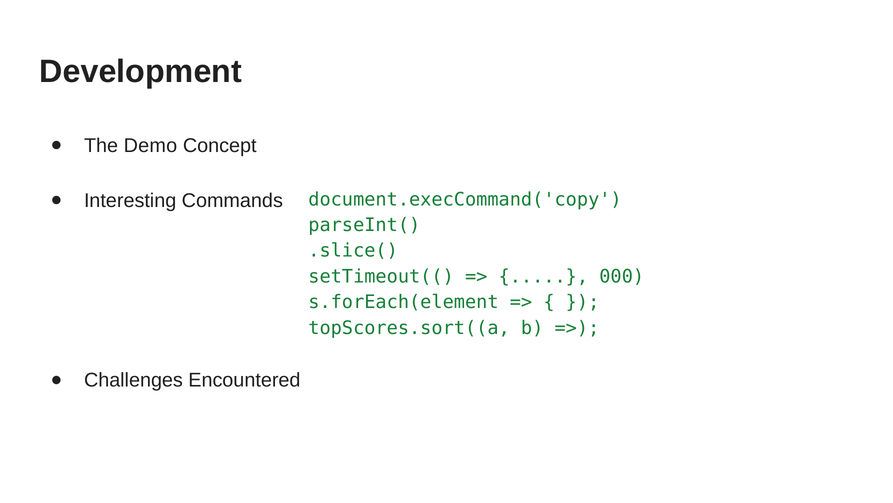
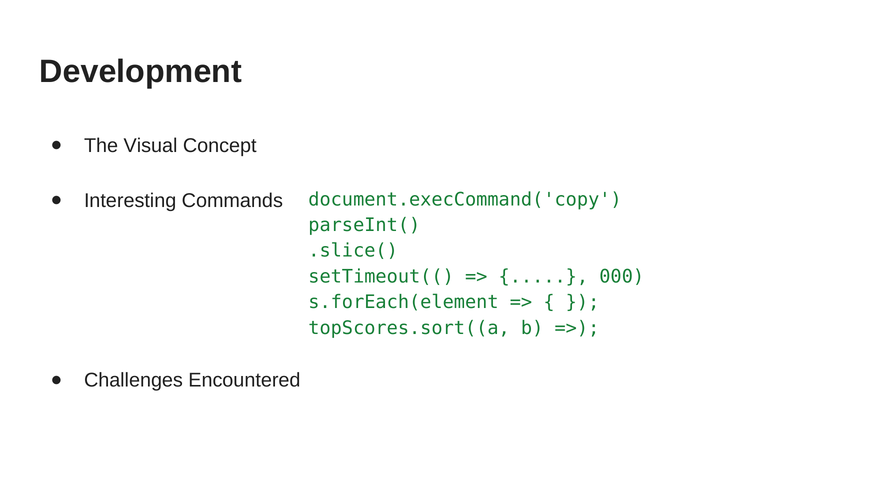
Demo: Demo -> Visual (151, 145)
